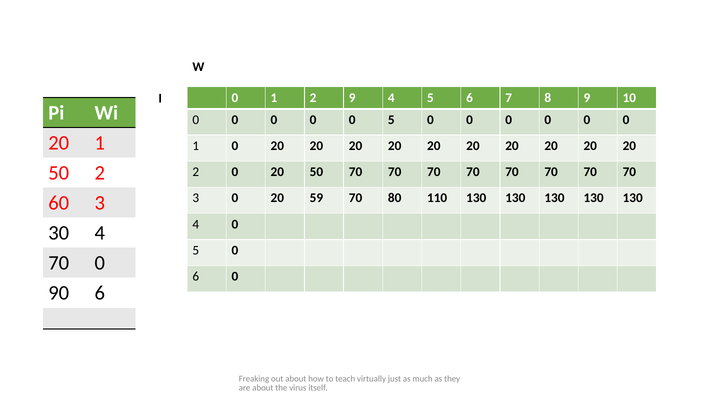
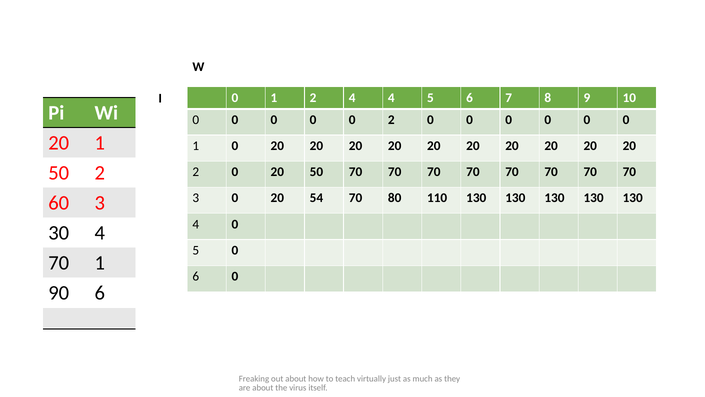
2 9: 9 -> 4 (352, 98)
0 0 5: 5 -> 2 (391, 120)
59: 59 -> 54 (316, 198)
70 0: 0 -> 1 (100, 263)
